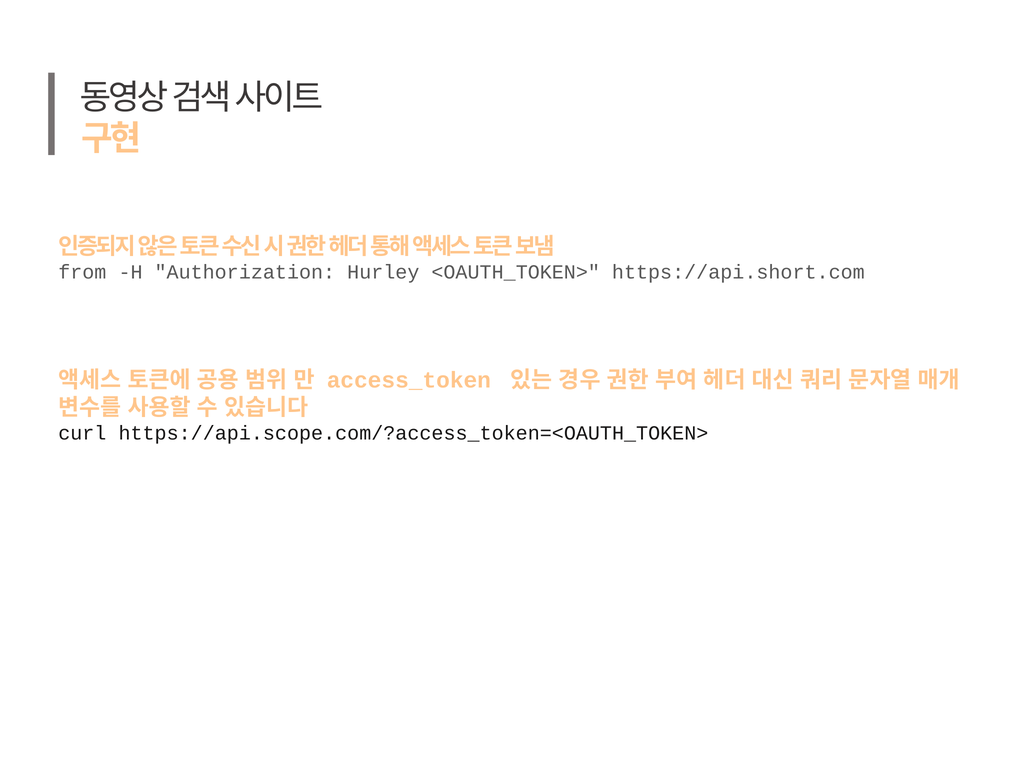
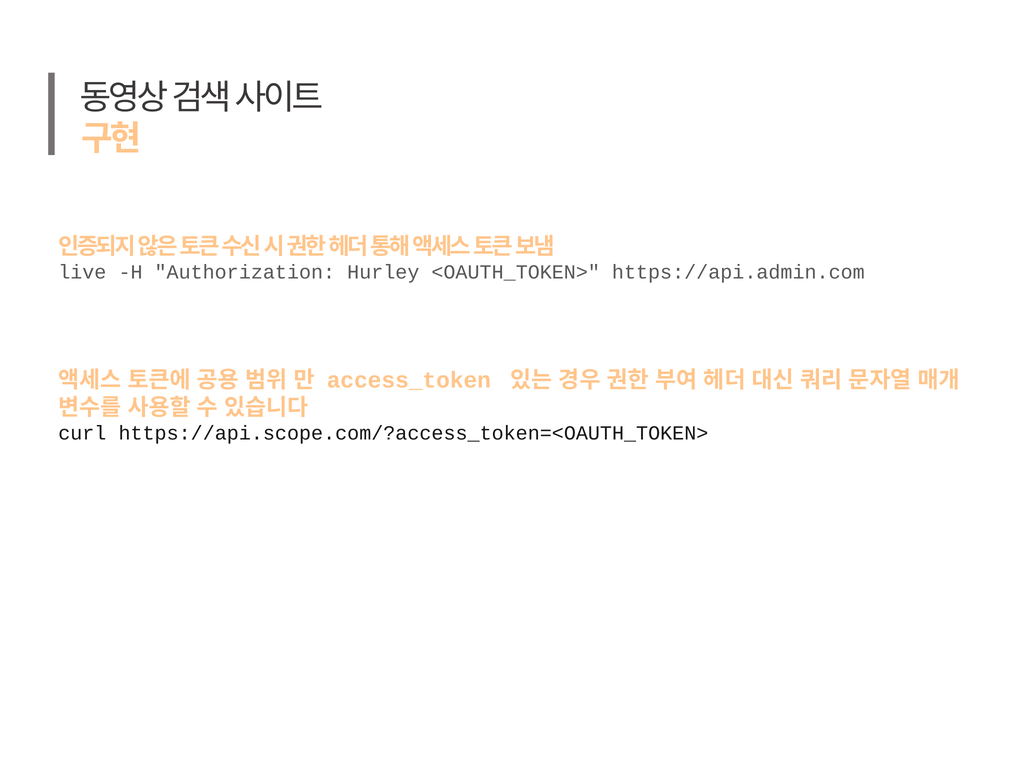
from: from -> live (82, 272)
https://api.short.com: https://api.short.com -> https://api.admin.com (738, 272)
